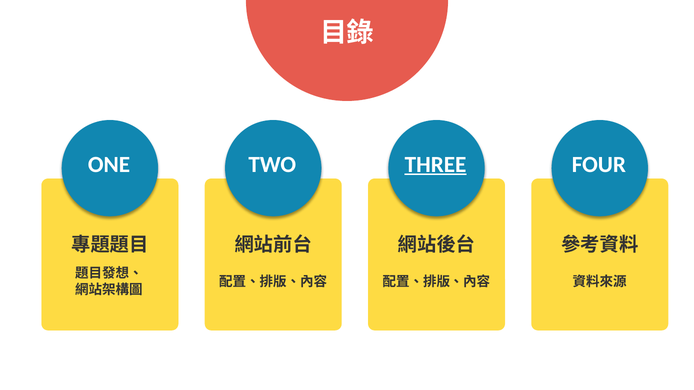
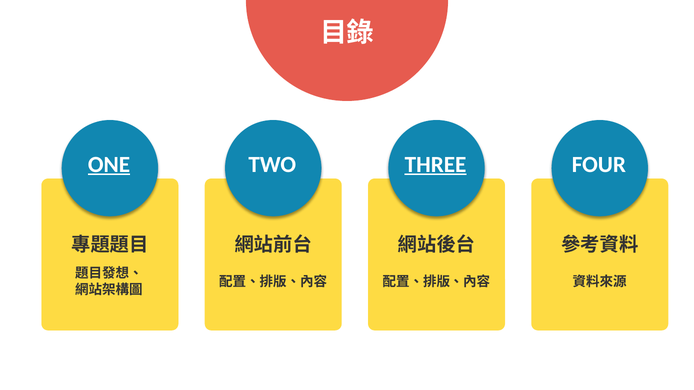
ONE underline: none -> present (109, 165)
